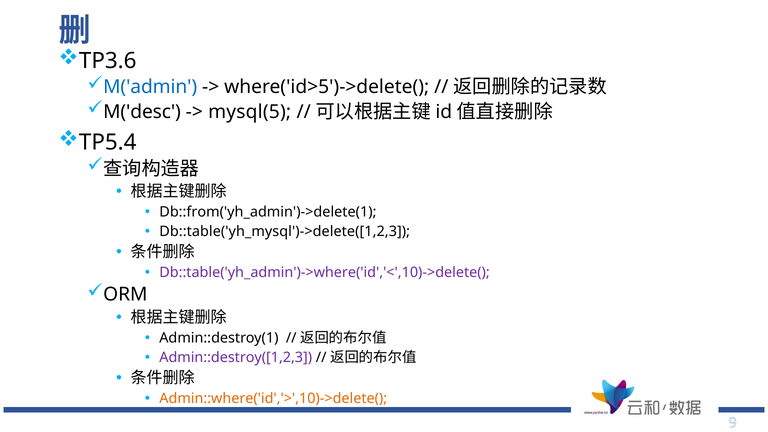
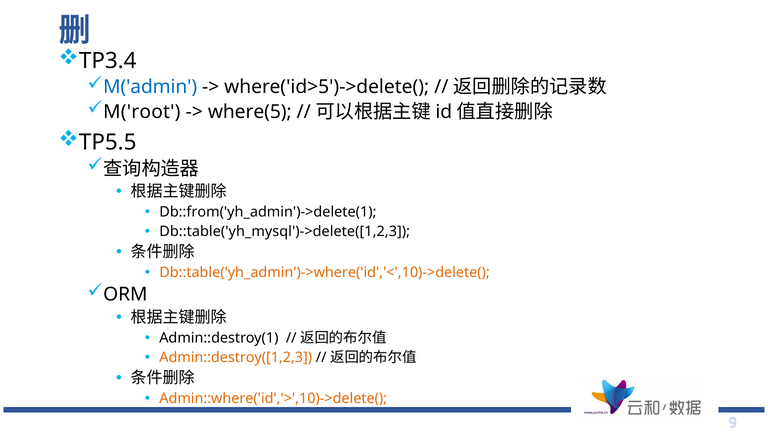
TP3.6: TP3.6 -> TP3.4 (108, 61)
M('desc: M('desc -> M('root (142, 112)
mysql(5: mysql(5 -> where(5 (250, 112)
TP5.4: TP5.4 -> TP5.5 (108, 142)
Db::table('yh_admin')->where('id','<',10)->delete( colour: purple -> orange (325, 273)
Admin::destroy([1,2,3 colour: purple -> orange (236, 358)
